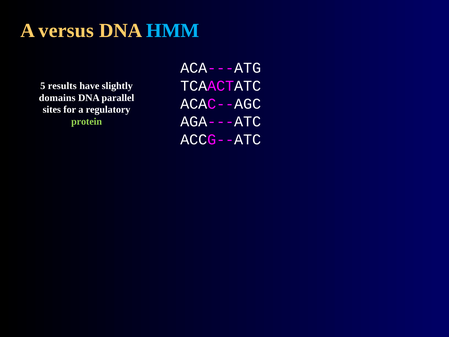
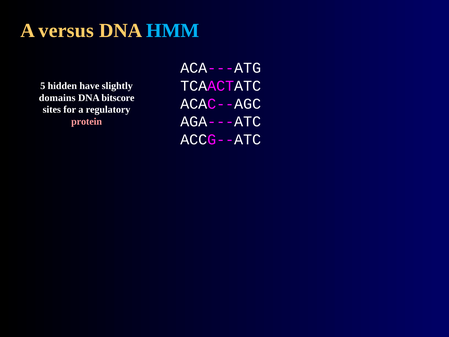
results: results -> hidden (62, 86)
parallel: parallel -> bitscore (118, 98)
protein colour: light green -> pink (87, 122)
